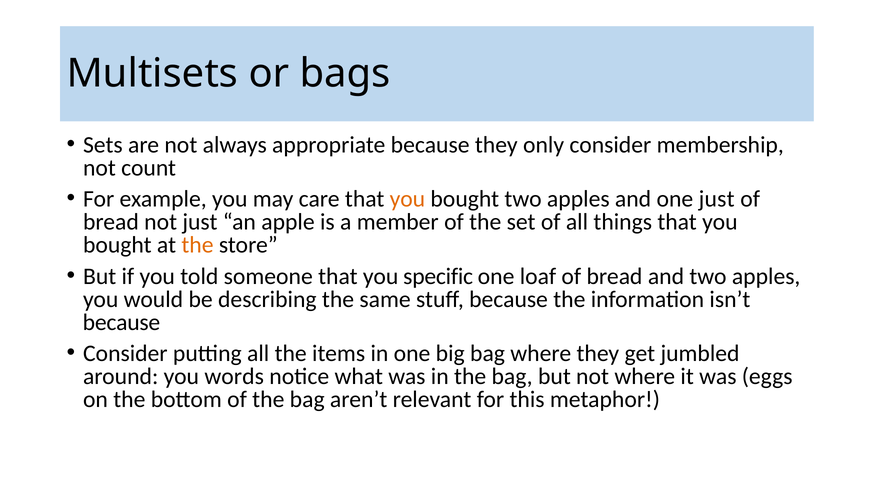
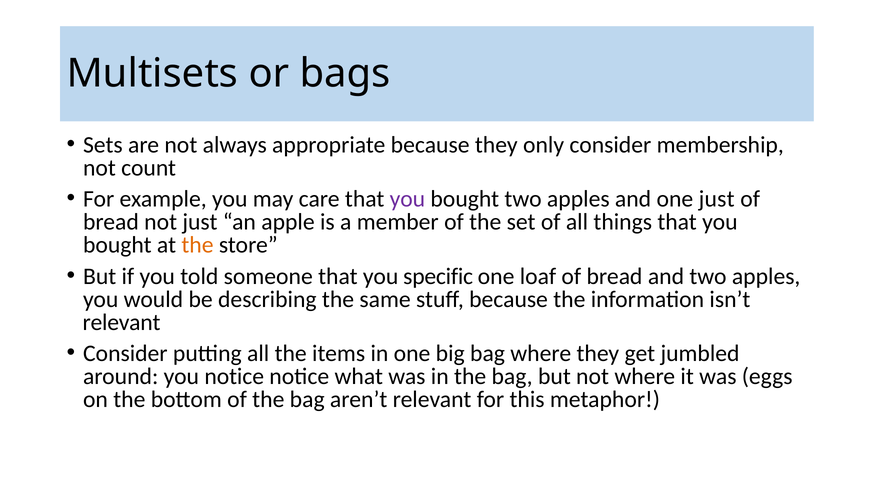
you colour: orange -> purple (407, 199)
because: because -> relevant (121, 322)
you words: words -> notice (234, 376)
